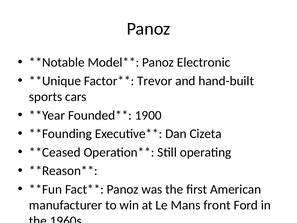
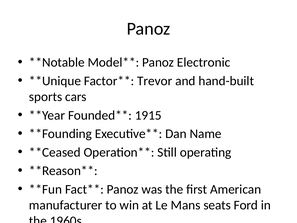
1900: 1900 -> 1915 (148, 115)
Cizeta: Cizeta -> Name (206, 134)
front: front -> seats (217, 205)
